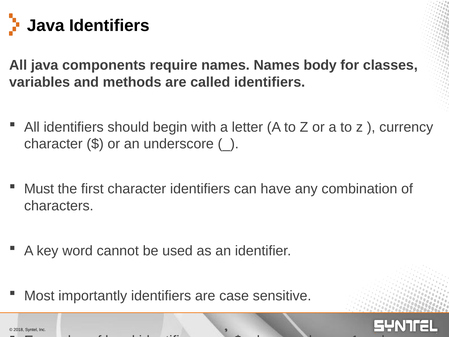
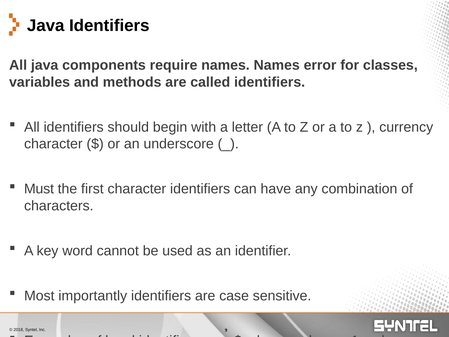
body: body -> error (320, 65)
